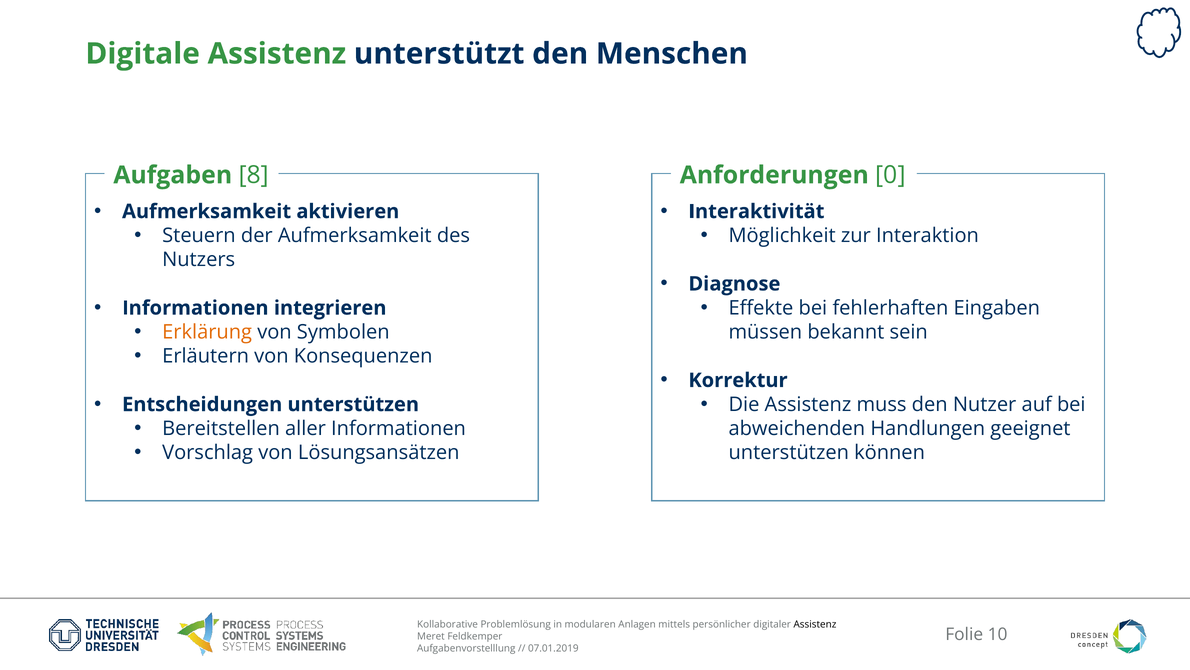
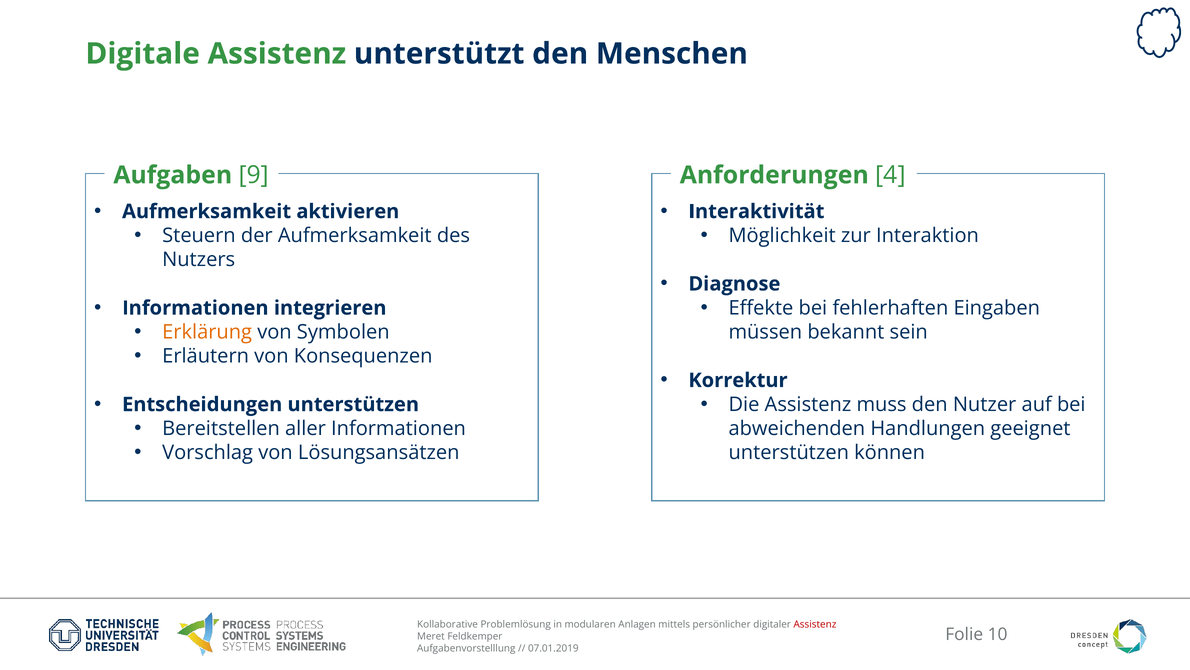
8: 8 -> 9 (254, 175)
0: 0 -> 4 (890, 175)
Assistenz colour: black -> red (815, 624)
